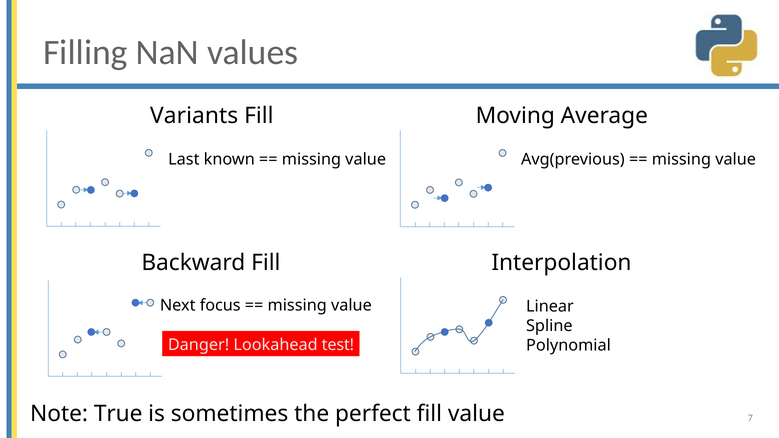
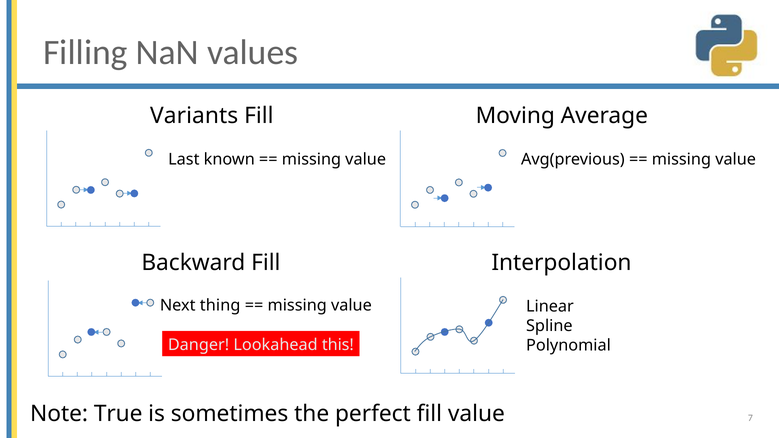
focus: focus -> thing (220, 306)
test: test -> this (338, 345)
